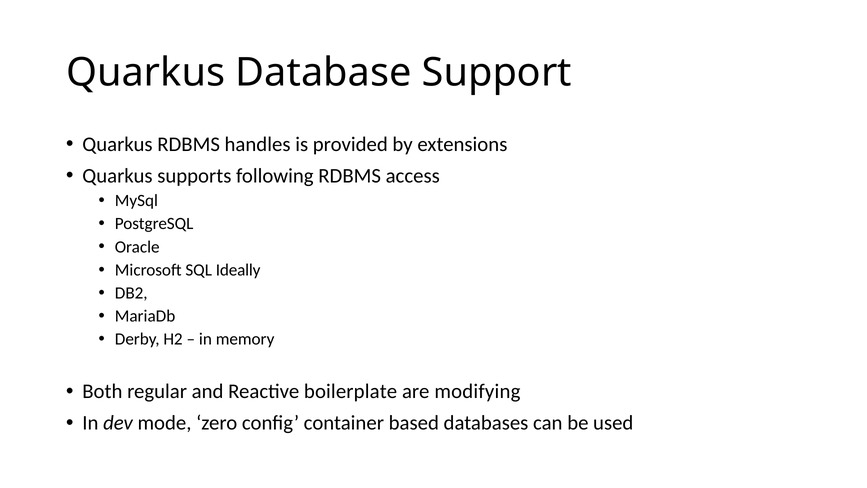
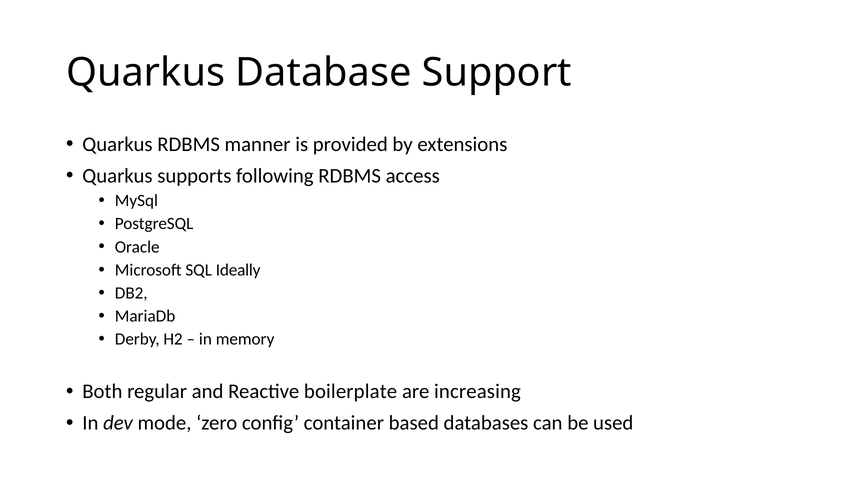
handles: handles -> manner (258, 144)
modifying: modifying -> increasing (477, 391)
